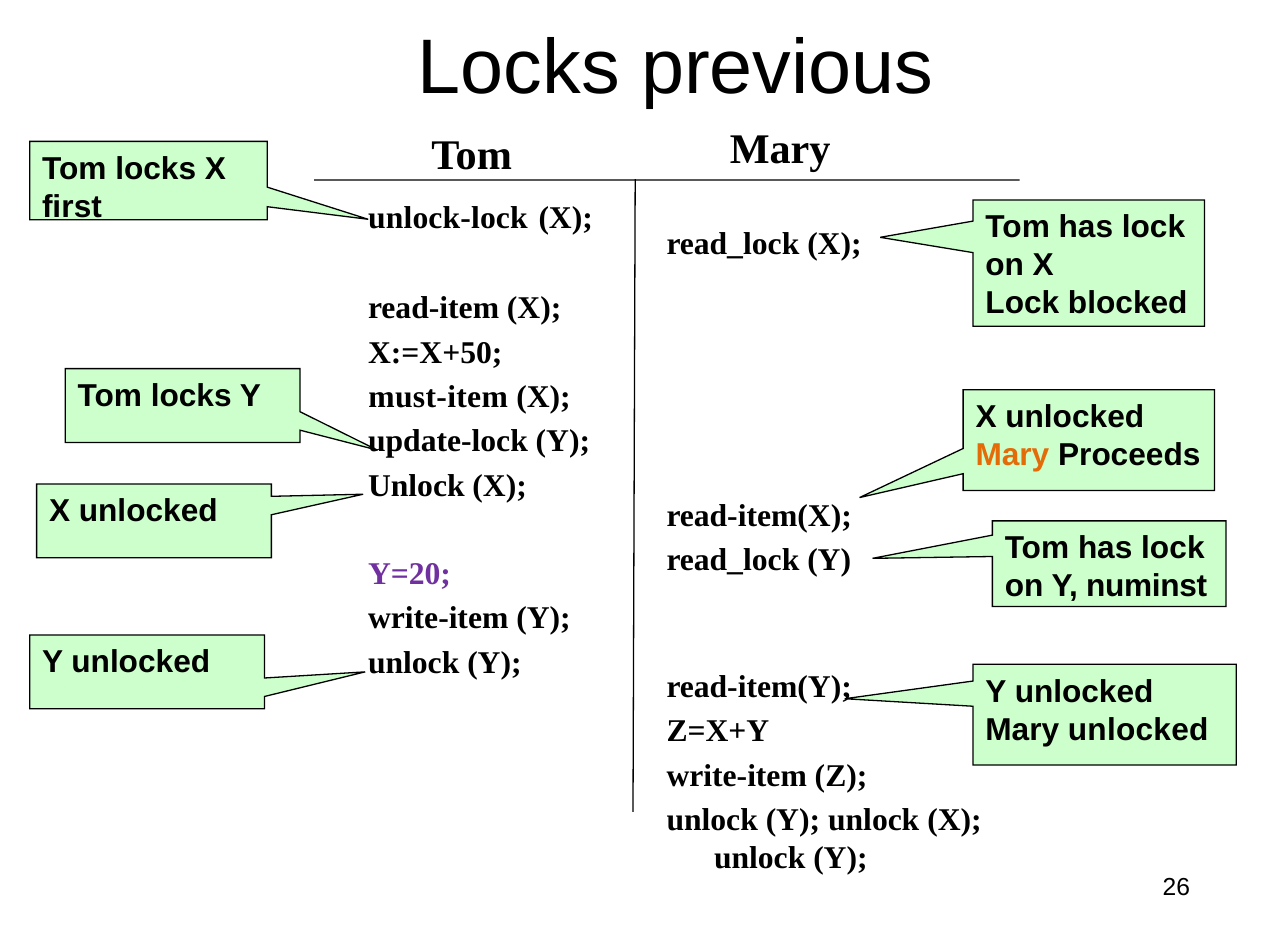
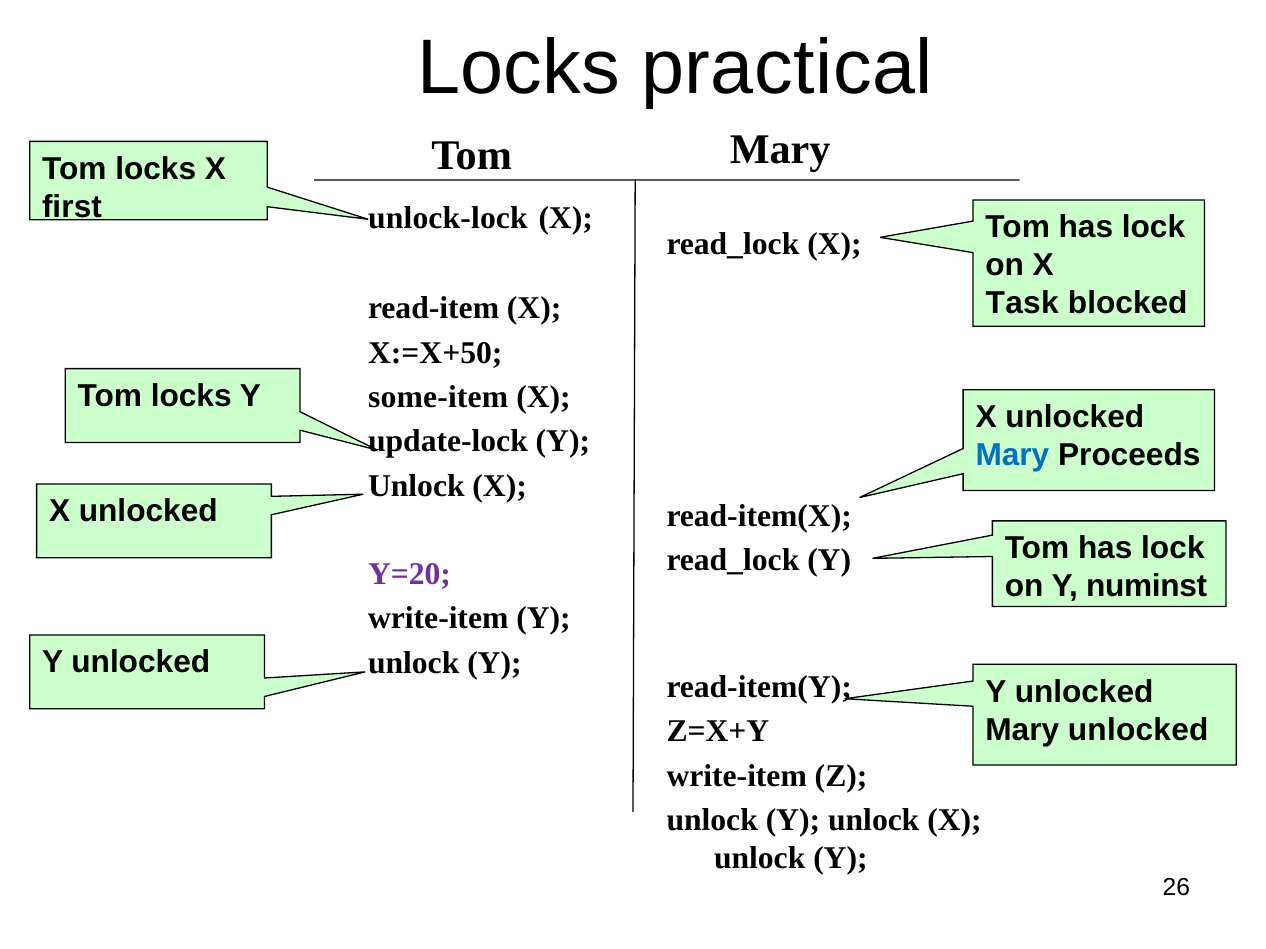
previous: previous -> practical (787, 68)
Lock: Lock -> Task (1022, 304)
must-item: must-item -> some-item (438, 397)
Mary colour: orange -> blue (1012, 455)
